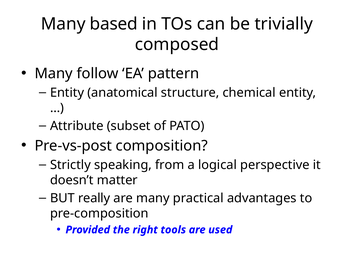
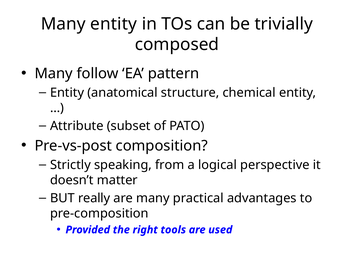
Many based: based -> entity (114, 24)
